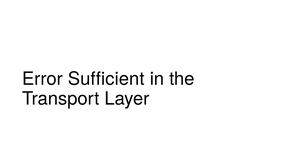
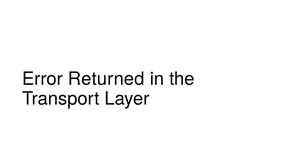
Sufficient: Sufficient -> Returned (106, 79)
